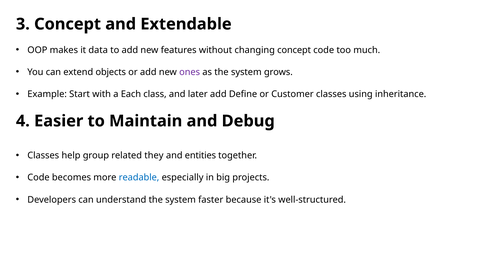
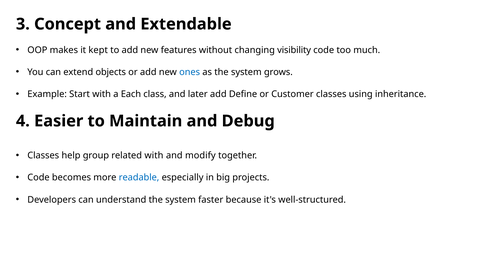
data: data -> kept (98, 50)
changing concept: concept -> visibility (294, 50)
ones colour: purple -> blue (190, 72)
related they: they -> with (154, 156)
entities: entities -> modify (200, 156)
